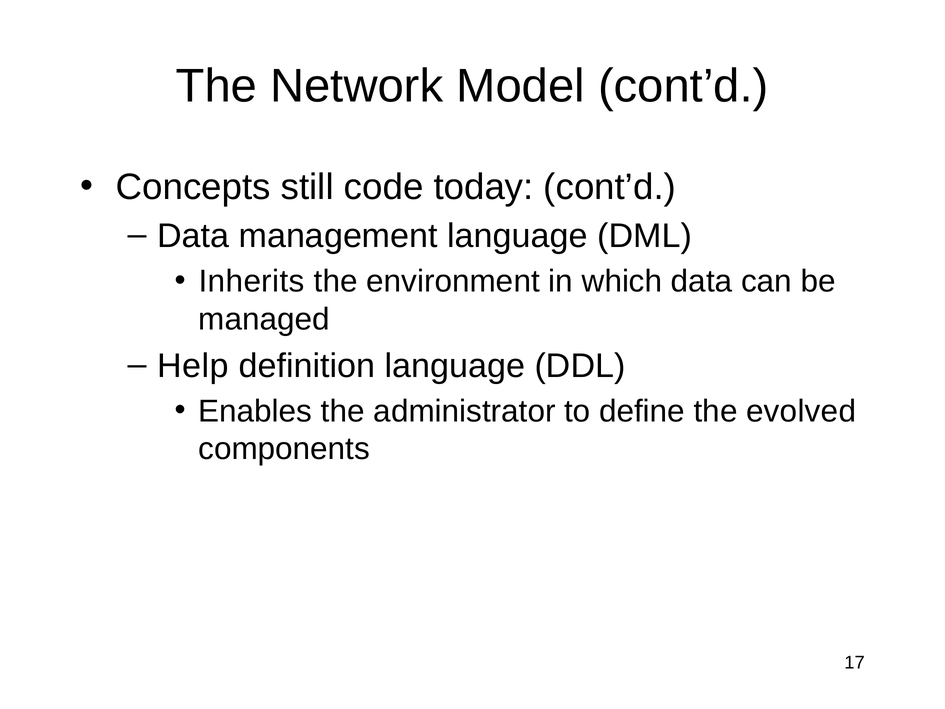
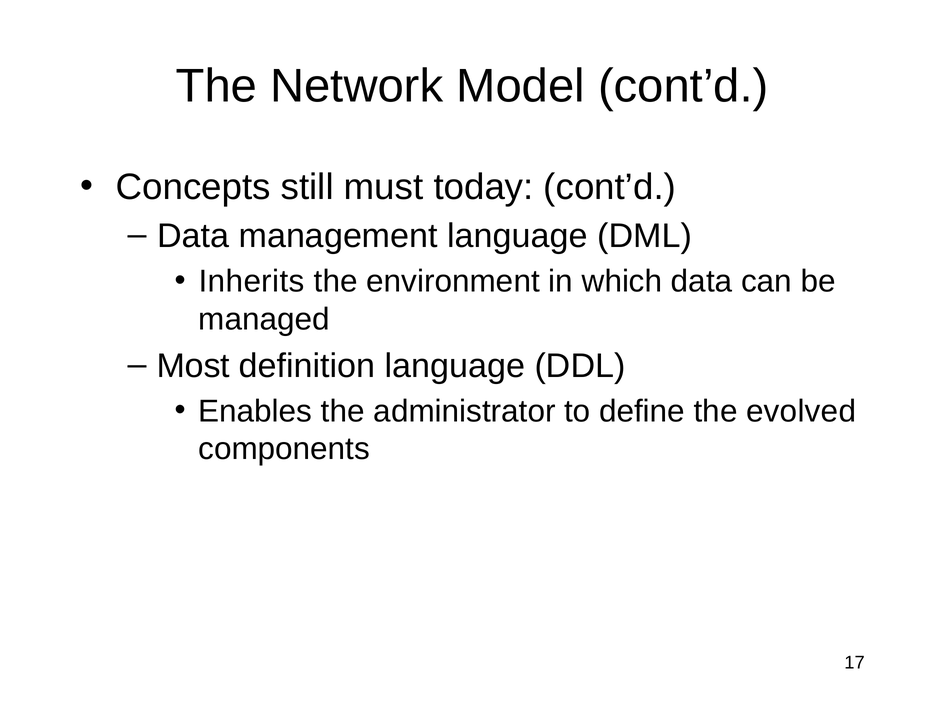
code: code -> must (384, 187)
Help: Help -> Most (193, 366)
